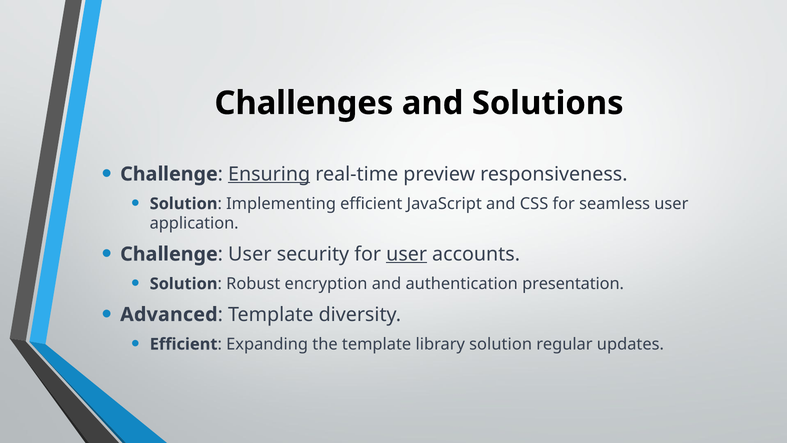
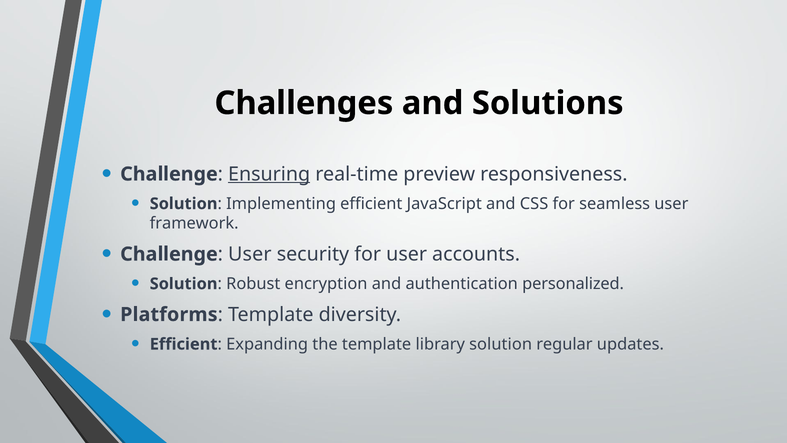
application: application -> framework (194, 223)
user underline: present -> none (407, 254)
presentation: presentation -> personalized (573, 284)
Advanced: Advanced -> Platforms (169, 314)
